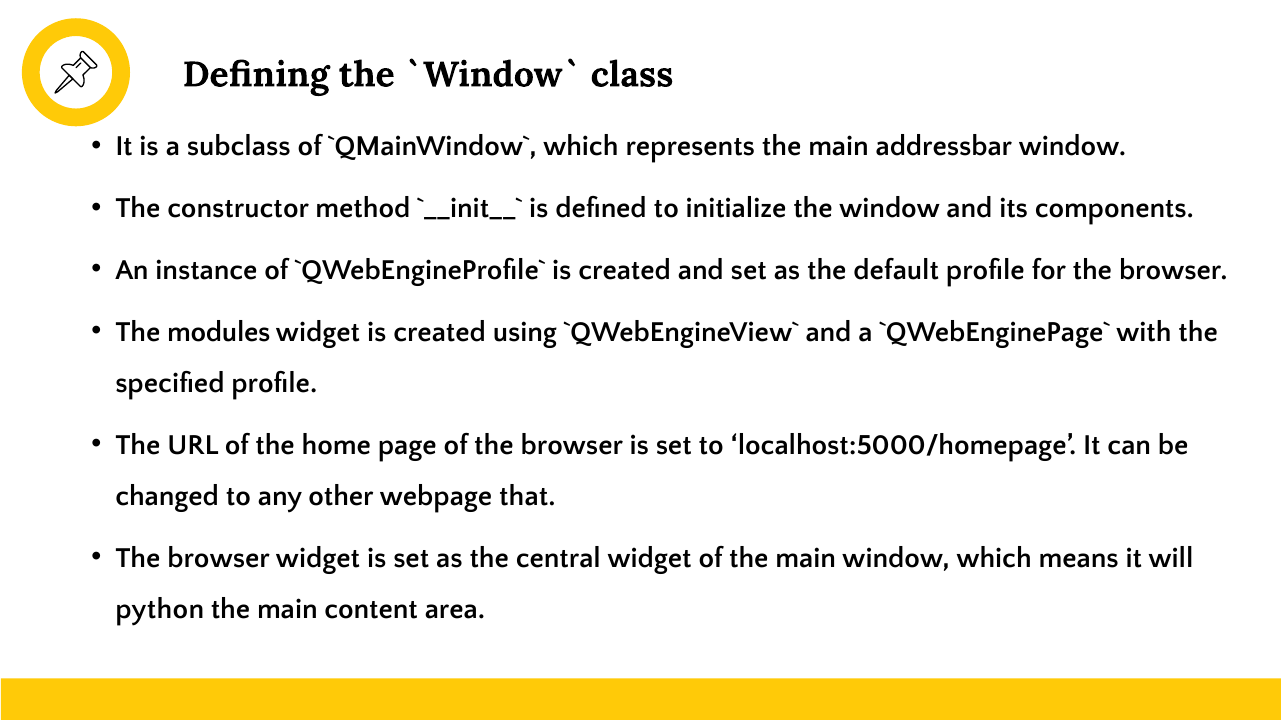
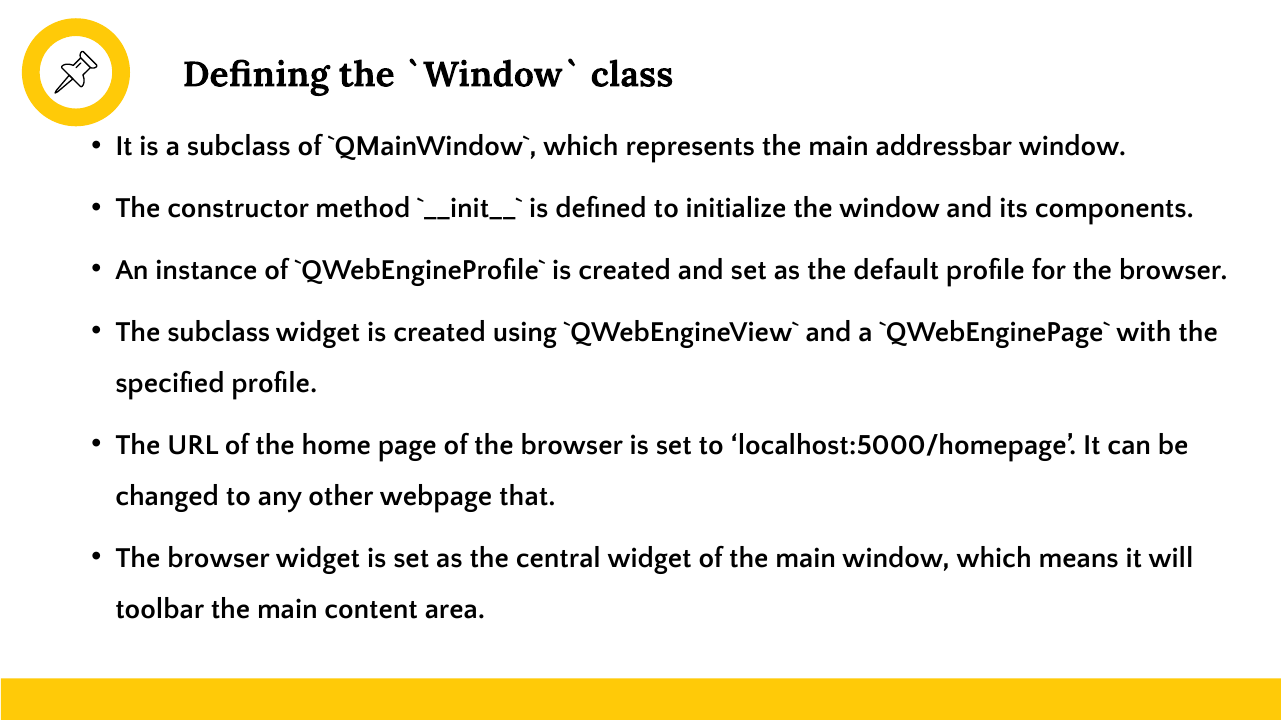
The modules: modules -> subclass (219, 332)
python: python -> toolbar (160, 610)
